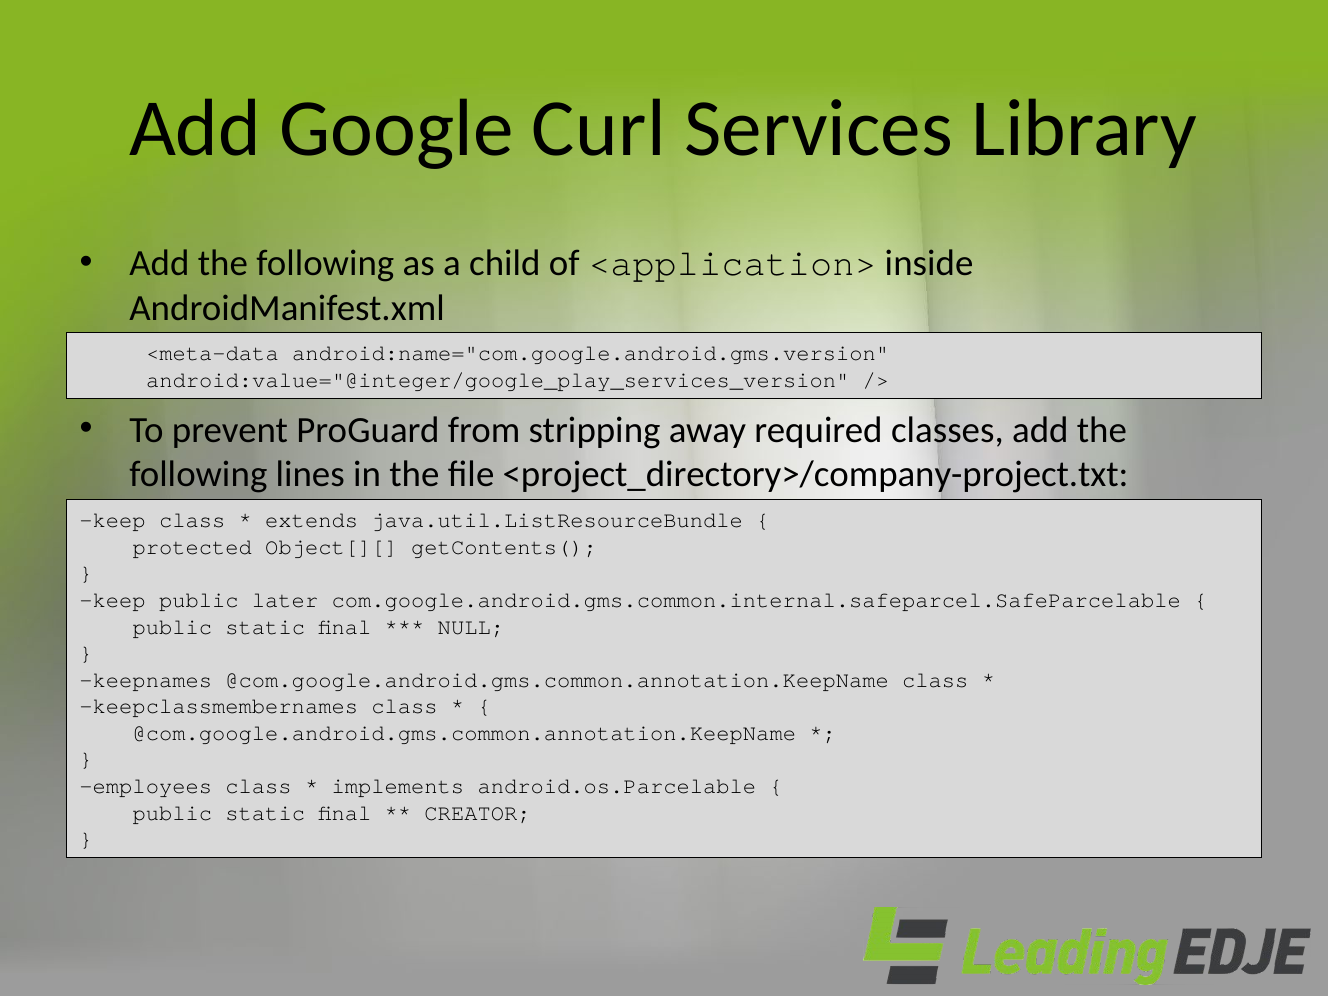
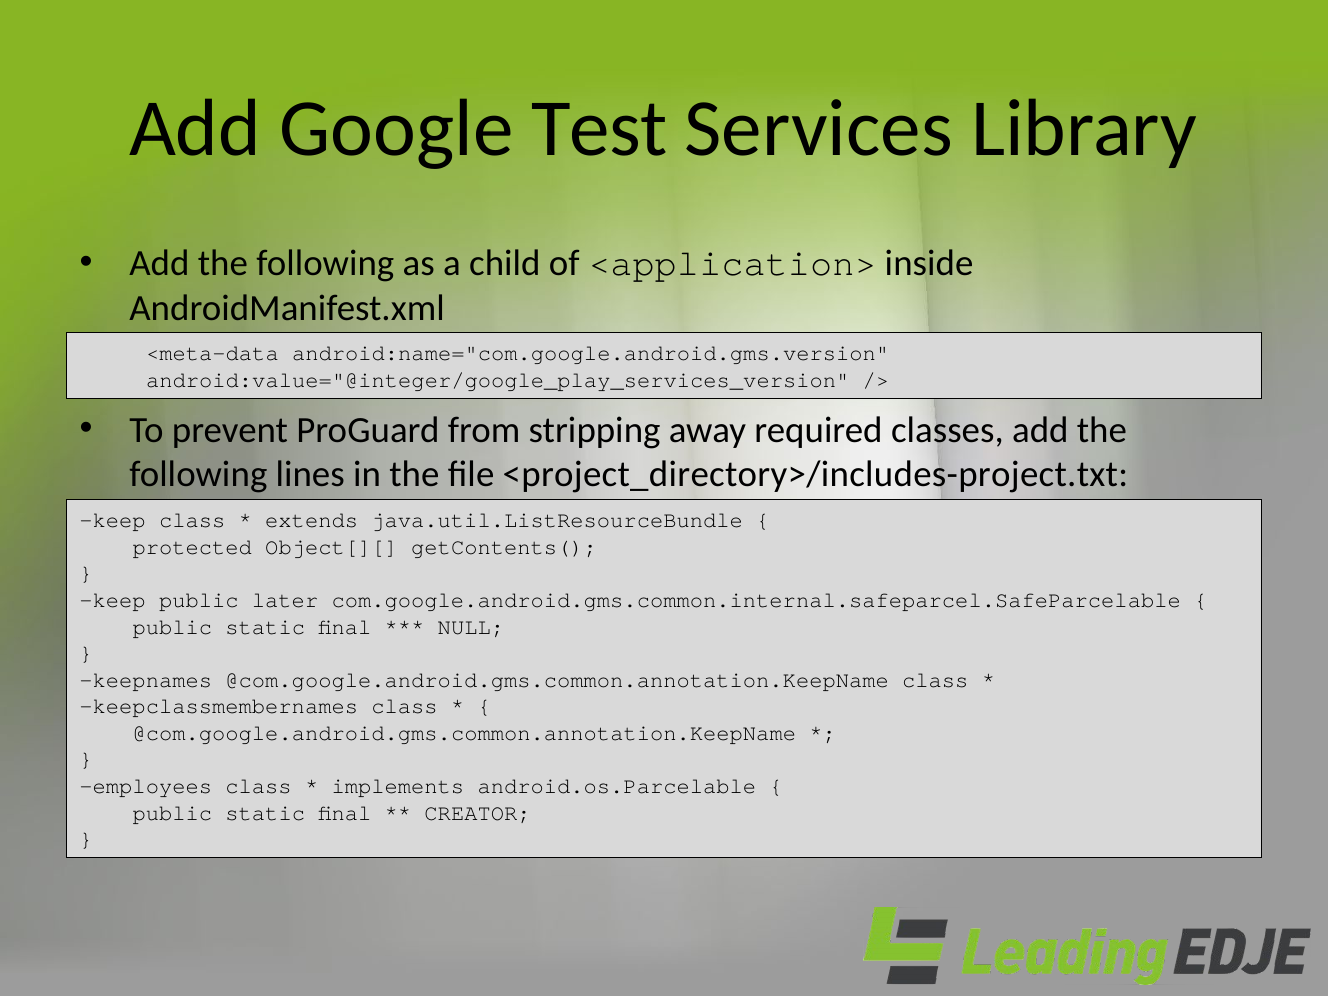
Curl: Curl -> Test (599, 129)
<project_directory>/company-project.txt: <project_directory>/company-project.txt -> <project_directory>/includes-project.txt (815, 474)
